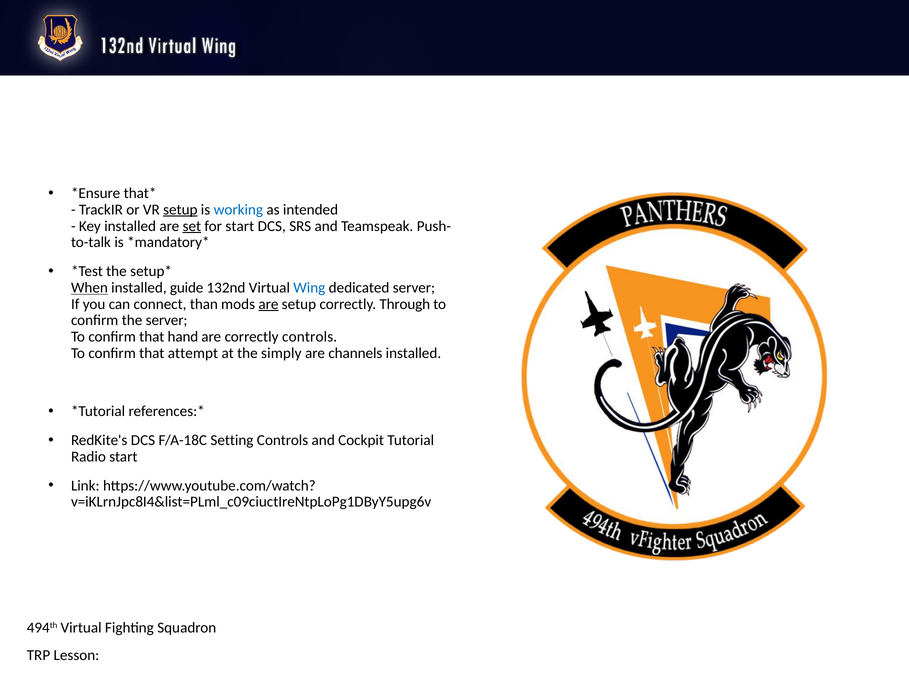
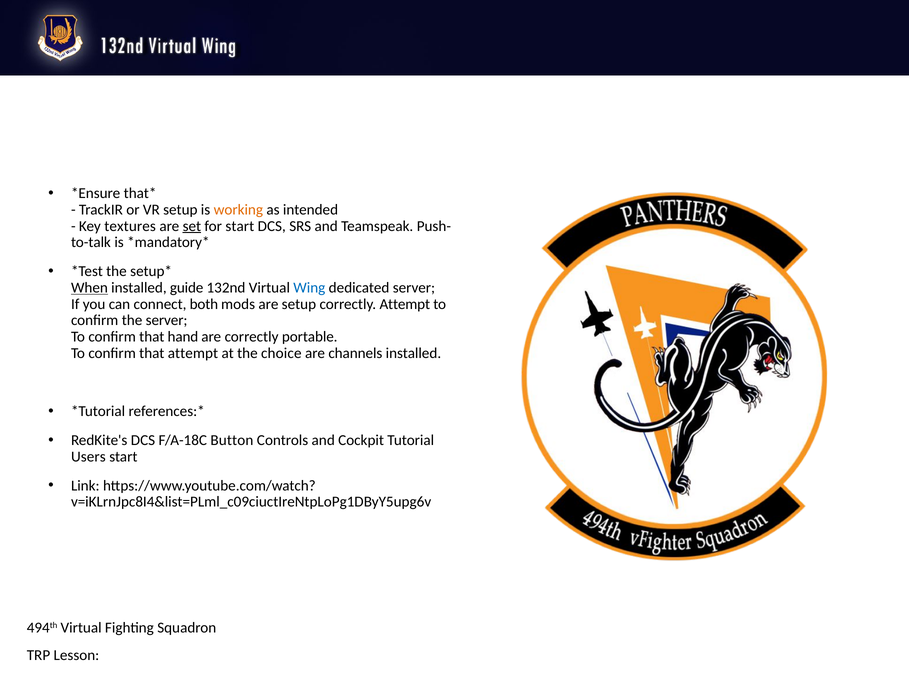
setup underline: present -> none (180, 210)
working colour: blue -> orange (238, 210)
Key installed: installed -> textures (130, 226)
than: than -> both (204, 304)
are underline: present -> none (268, 304)
correctly Through: Through -> Attempt (405, 304)
correctly controls: controls -> portable (310, 337)
simply: simply -> choice (281, 353)
Setting: Setting -> Button (232, 440)
Radio: Radio -> Users (88, 456)
